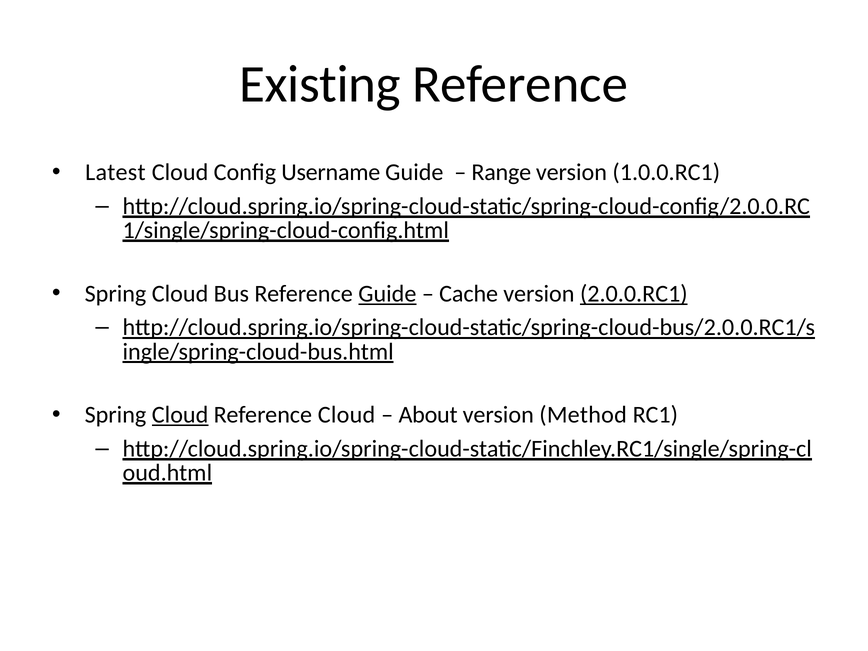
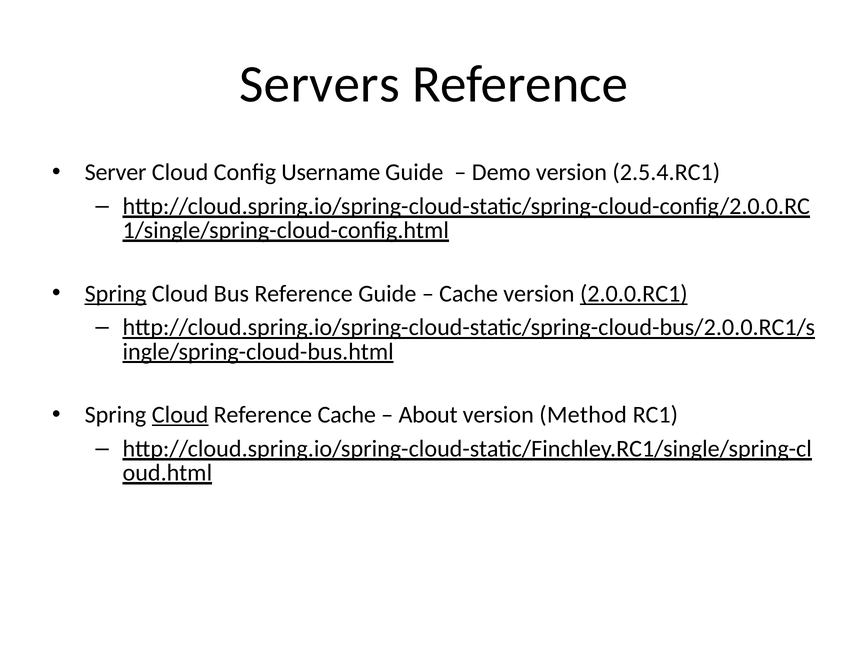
Existing: Existing -> Servers (320, 84)
Latest: Latest -> Server (116, 172)
Range: Range -> Demo (501, 172)
1.0.0.RC1: 1.0.0.RC1 -> 2.5.4.RC1 (666, 172)
Spring underline: none -> present (115, 294)
Guide underline: present -> none (387, 294)
Reference Cloud: Cloud -> Cache (347, 415)
